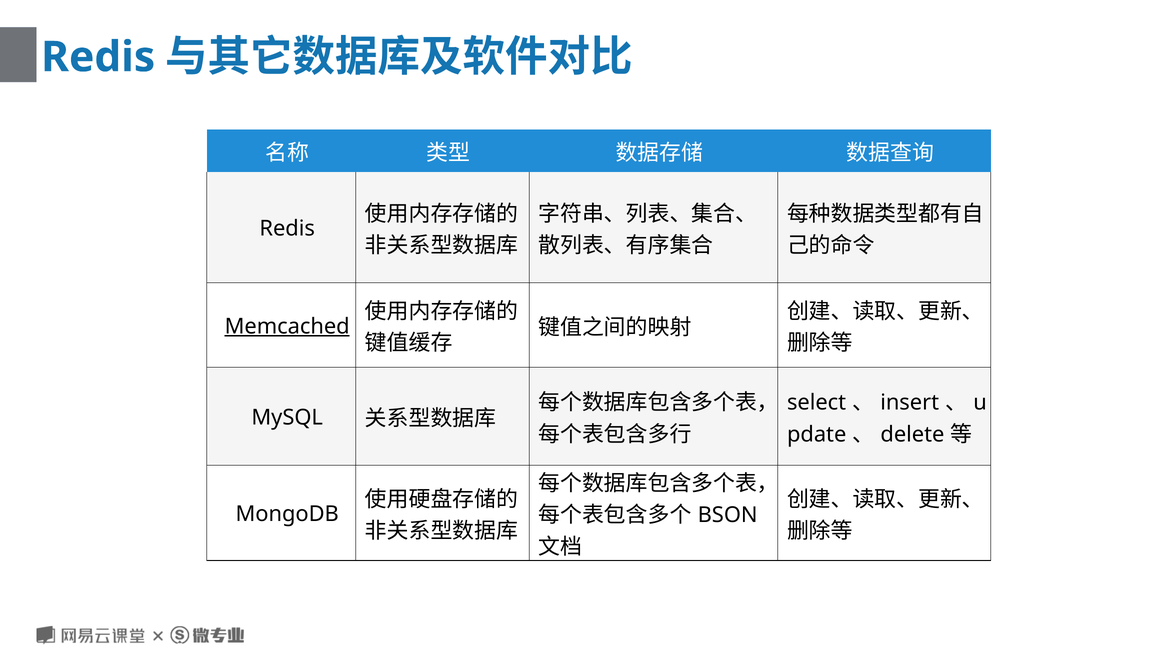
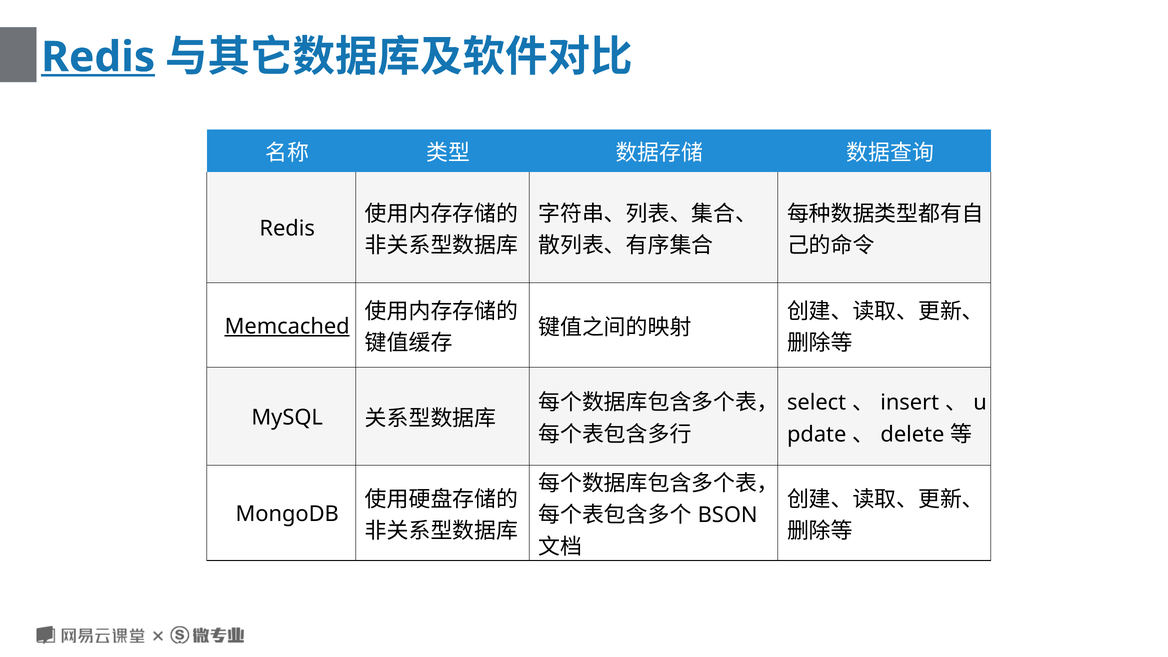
Redis underline: none -> present (98, 57)
